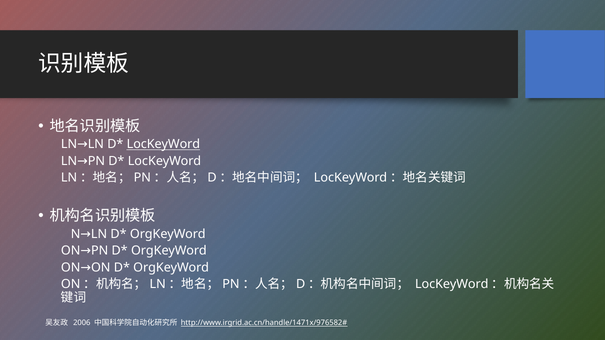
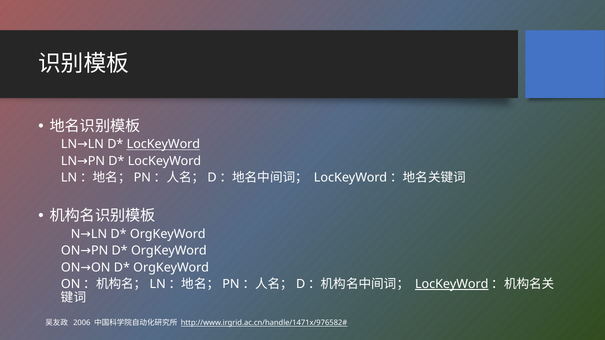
LocKeyWord underline: none -> present (452, 284)
